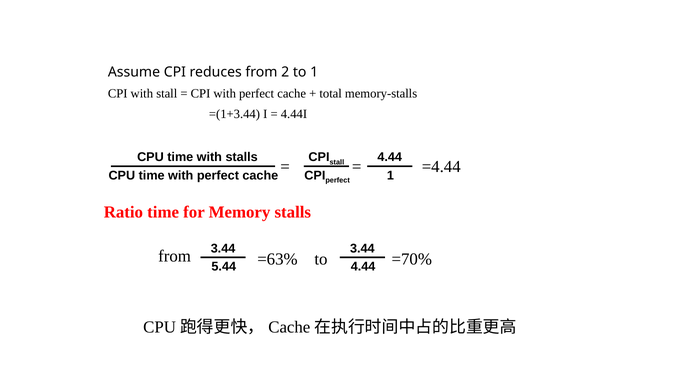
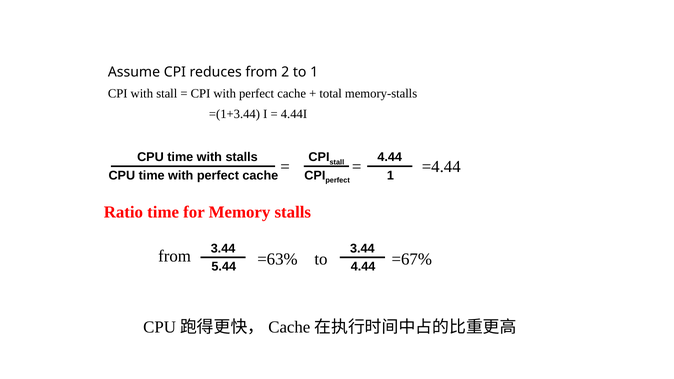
=70%: =70% -> =67% (412, 259)
